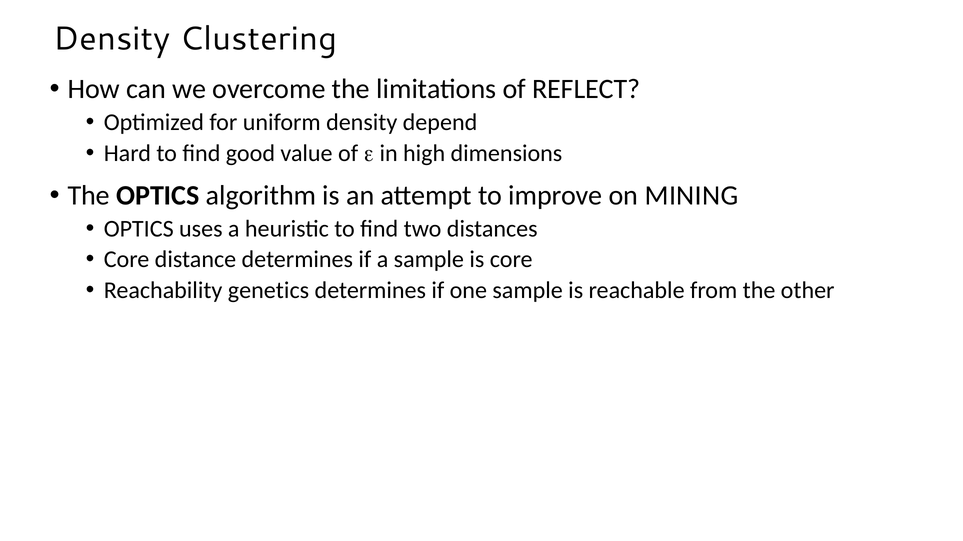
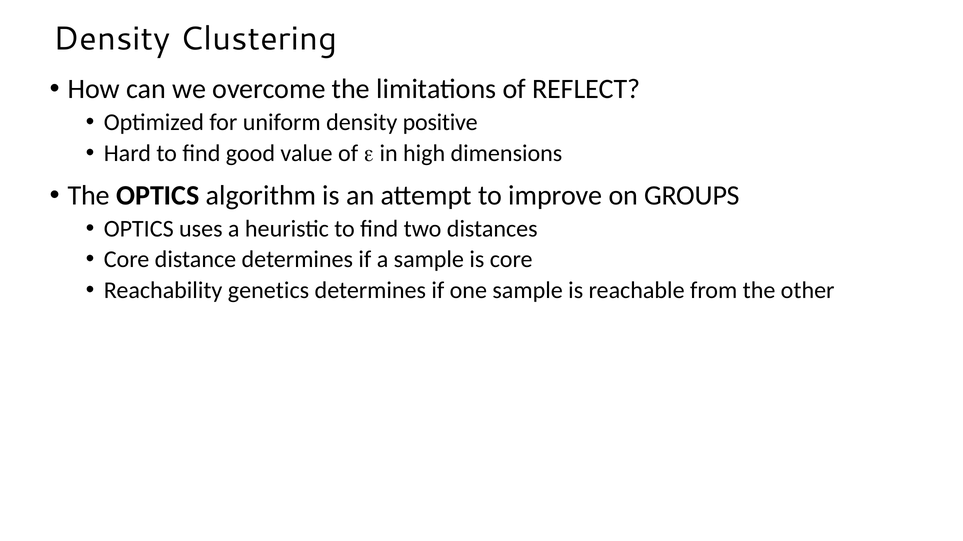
depend: depend -> positive (440, 123)
MINING: MINING -> GROUPS (692, 196)
